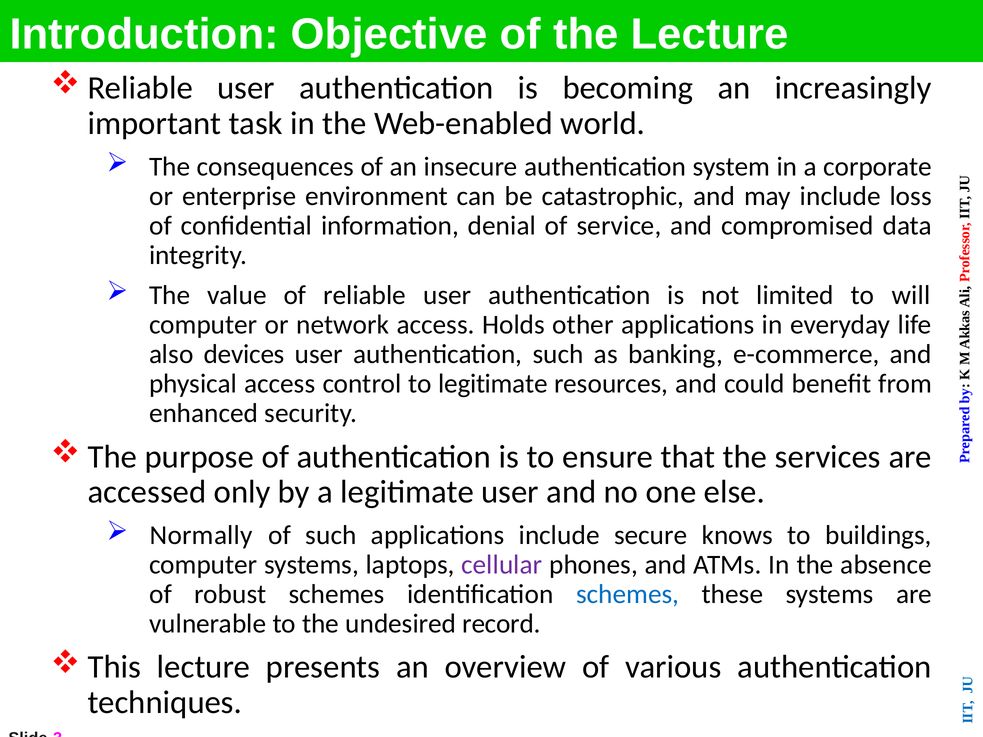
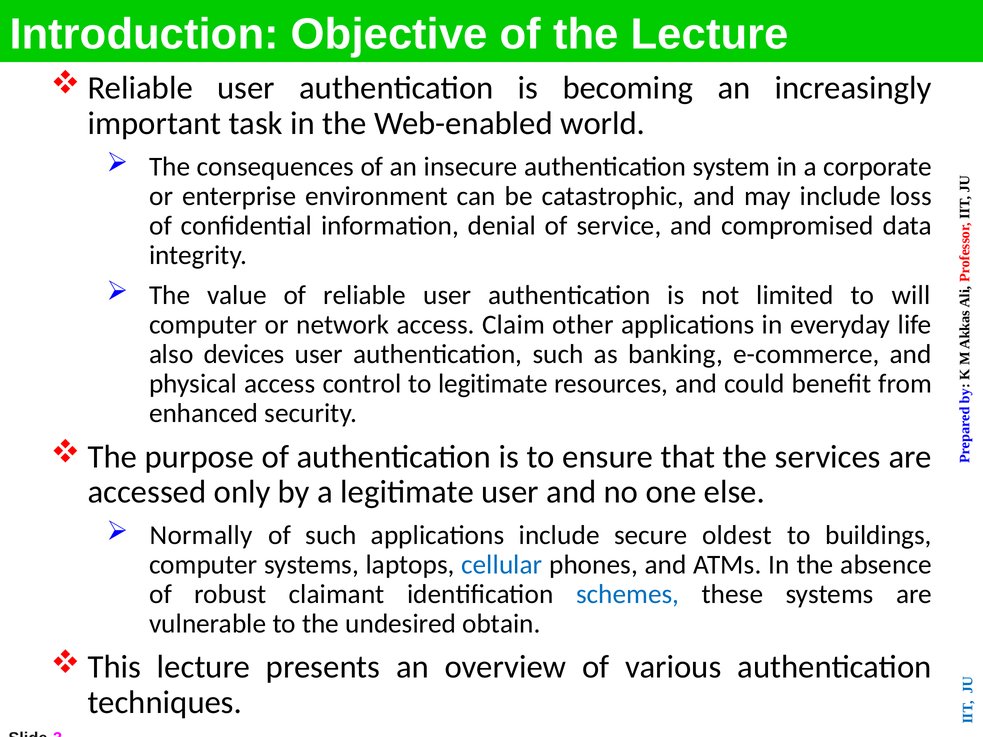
Holds: Holds -> Claim (514, 325)
knows: knows -> oldest (737, 536)
cellular colour: purple -> blue (502, 565)
robust schemes: schemes -> claimant (337, 595)
record: record -> obtain (501, 624)
